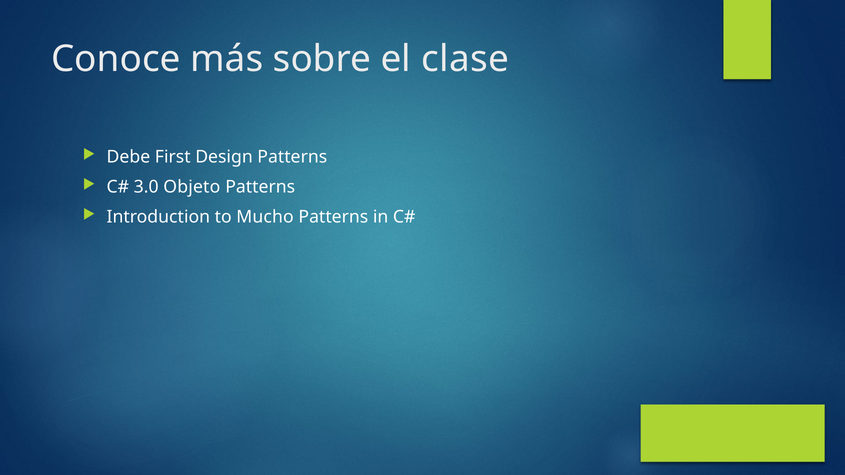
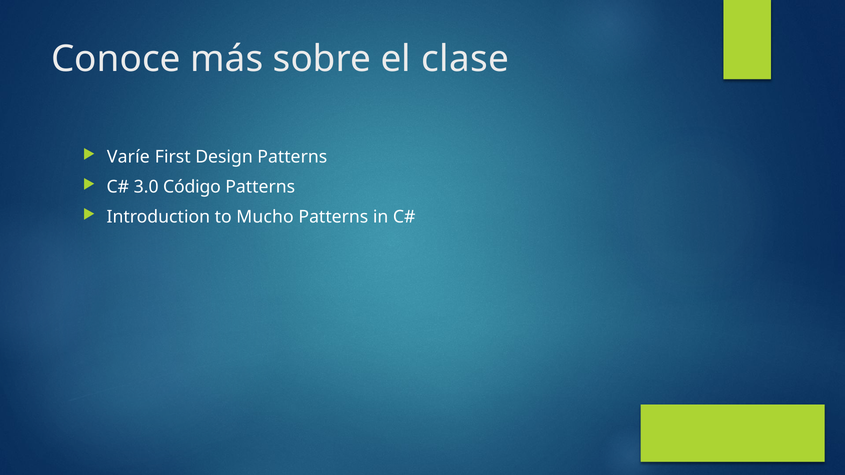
Debe: Debe -> Varíe (128, 157)
Objeto: Objeto -> Código (192, 187)
